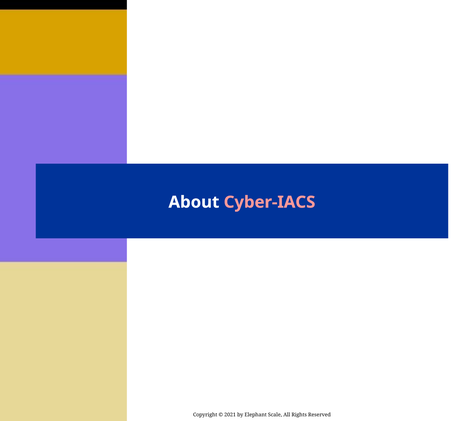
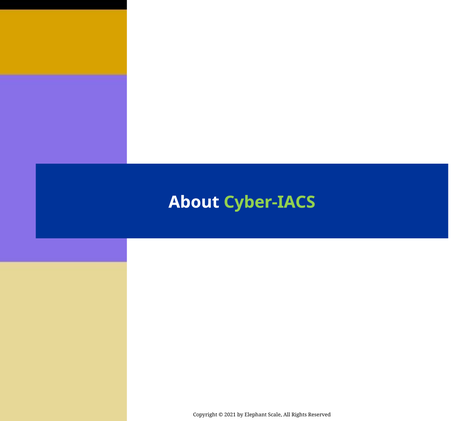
Cyber-IACS colour: pink -> light green (270, 202)
